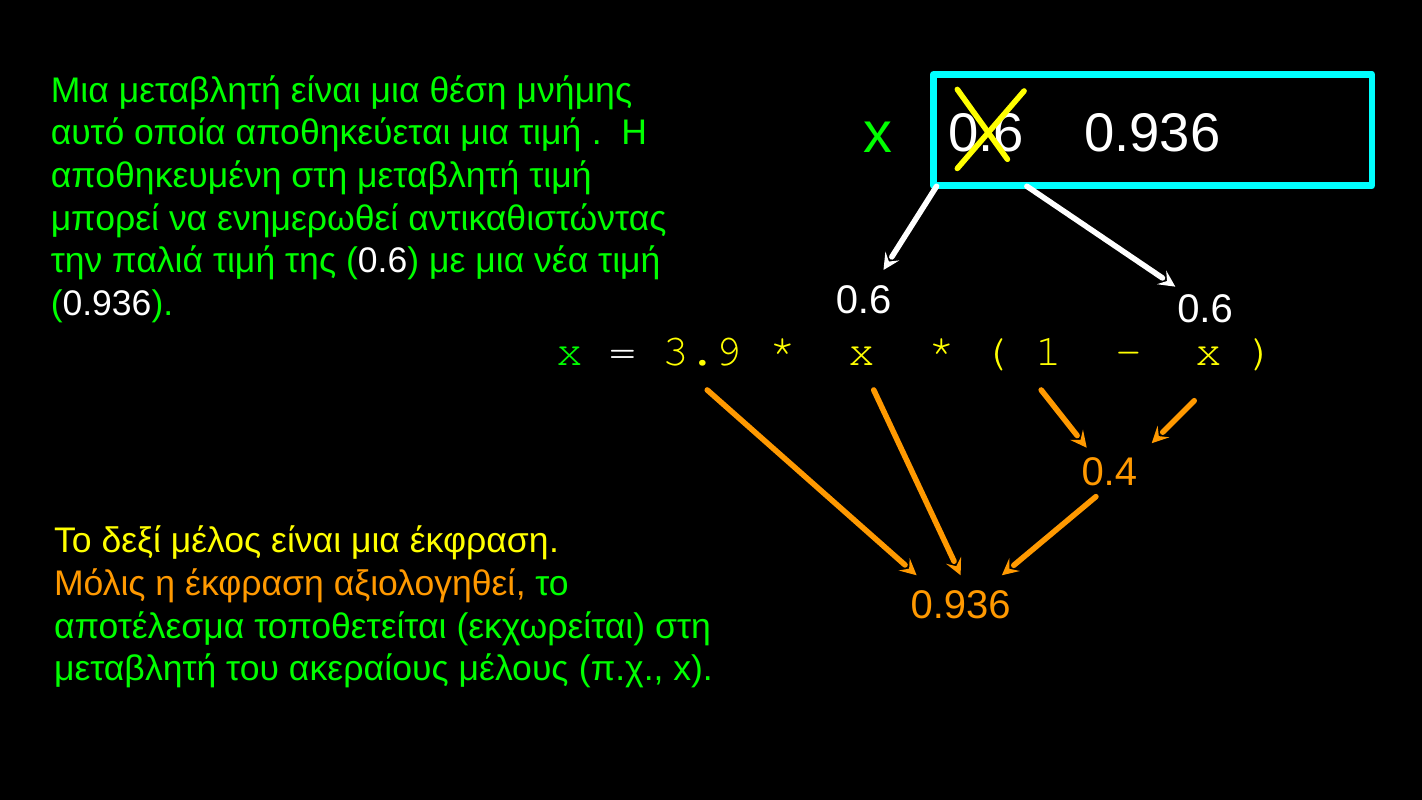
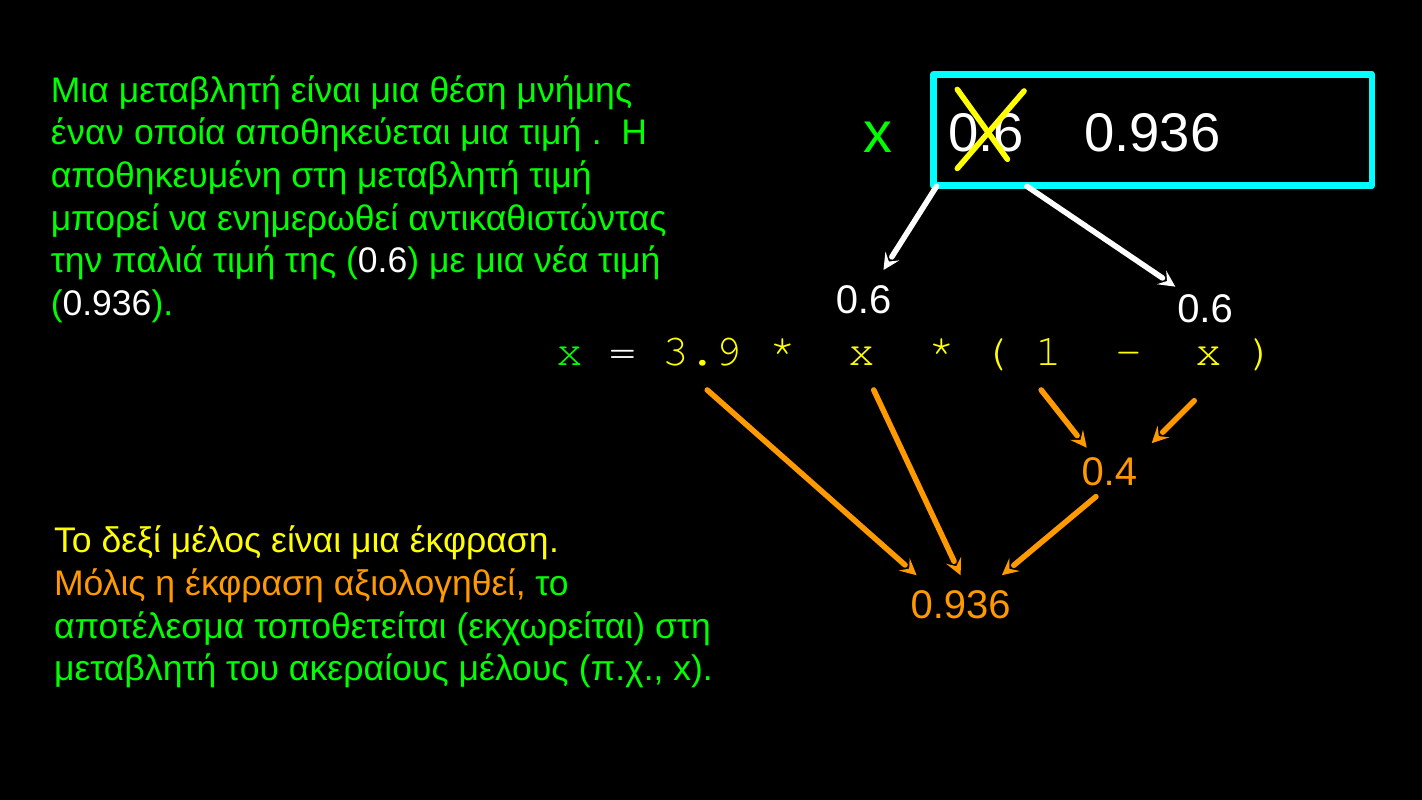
αυτό: αυτό -> έναν (87, 133)
